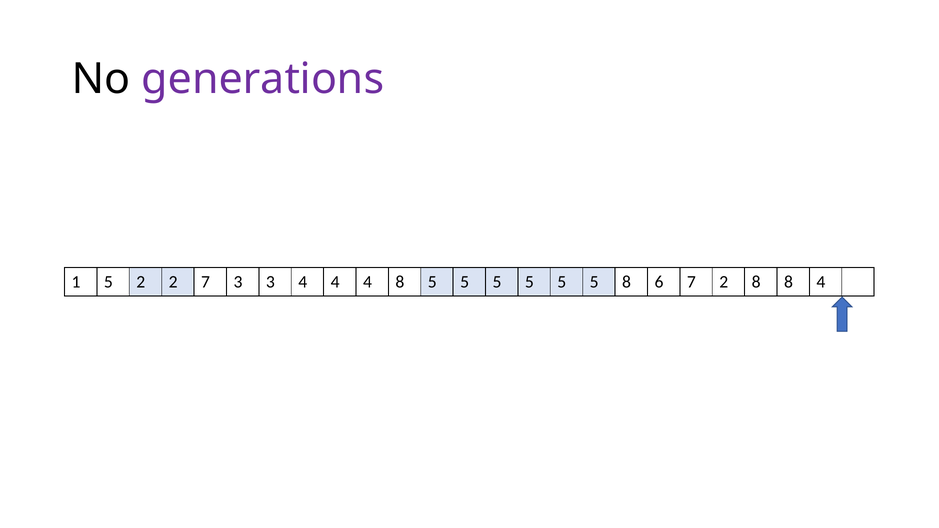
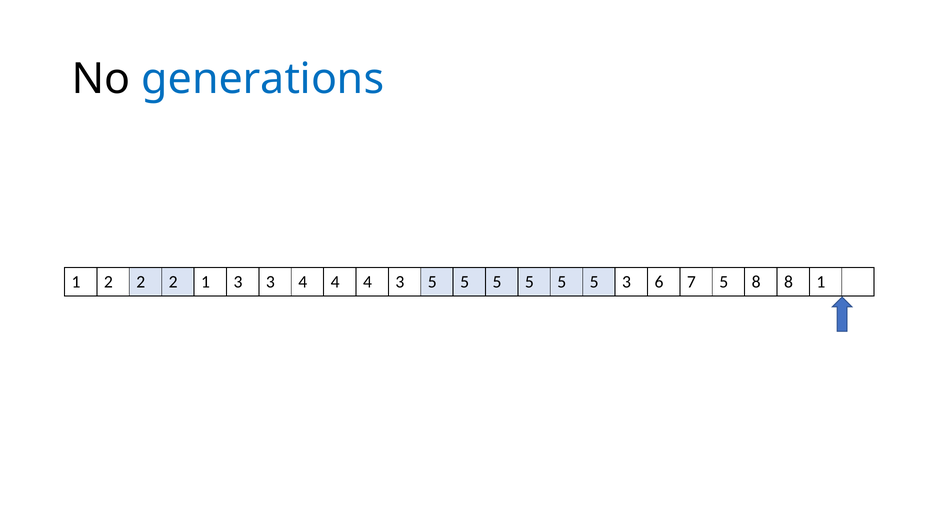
generations colour: purple -> blue (263, 79)
1 5: 5 -> 2 (108, 282)
2 7: 7 -> 1 (206, 282)
4 8: 8 -> 3 (400, 282)
5 8: 8 -> 3 (627, 282)
7 2: 2 -> 5 (724, 282)
8 4: 4 -> 1 (821, 282)
